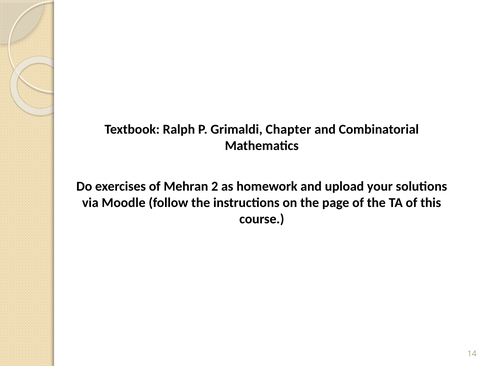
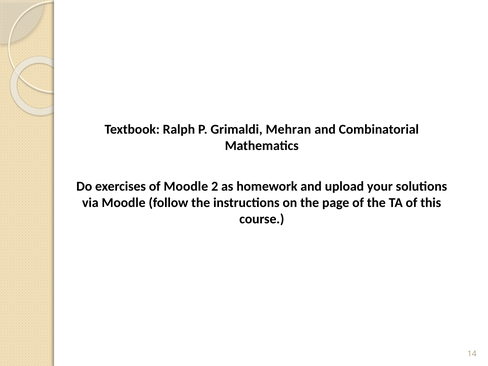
Chapter: Chapter -> Mehran (288, 129)
of Mehran: Mehran -> Moodle (186, 186)
